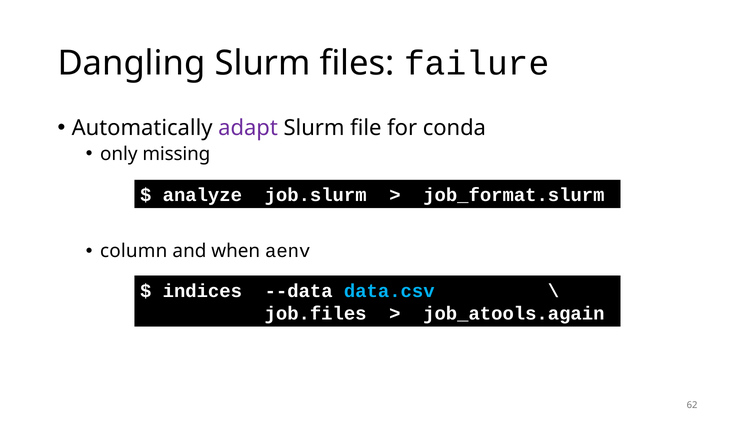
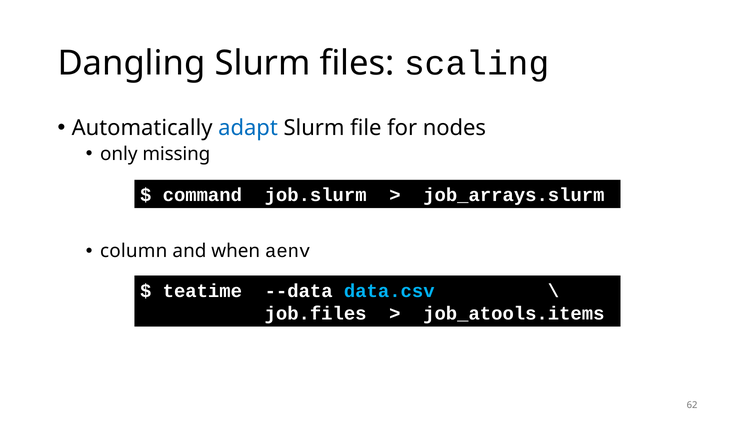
failure: failure -> scaling (477, 63)
adapt colour: purple -> blue (248, 128)
conda: conda -> nodes (454, 128)
analyze: analyze -> command (202, 195)
job_format.slurm: job_format.slurm -> job_arrays.slurm (514, 195)
indices: indices -> teatime (202, 291)
job_atools.again: job_atools.again -> job_atools.items (514, 313)
